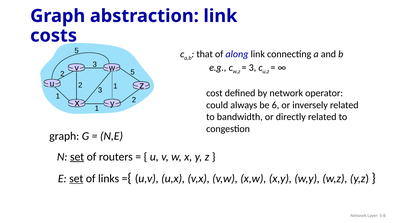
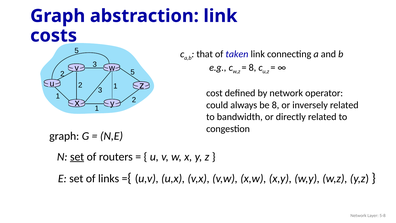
along: along -> taken (237, 54)
3: 3 -> 8 (252, 68)
be 6: 6 -> 8 (276, 105)
set underline: present -> none (76, 178)
